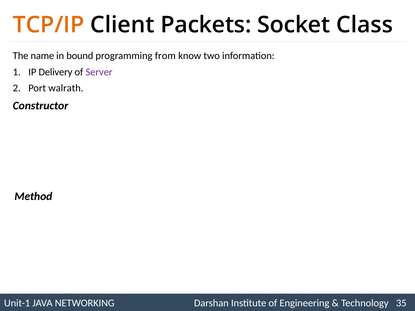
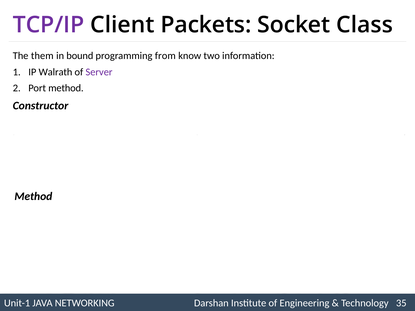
TCP/IP colour: orange -> purple (49, 25)
name: name -> them (42, 56)
Delivery: Delivery -> Walrath (55, 72)
Port walrath: walrath -> method (66, 88)
